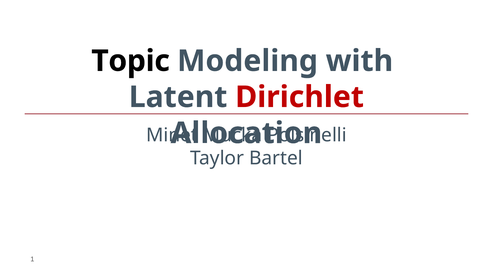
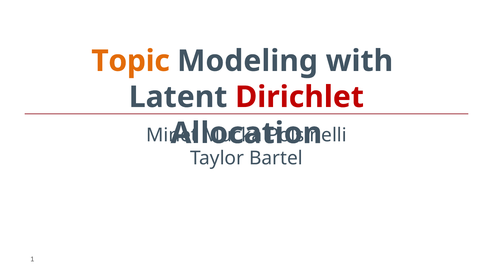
Topic colour: black -> orange (131, 61)
